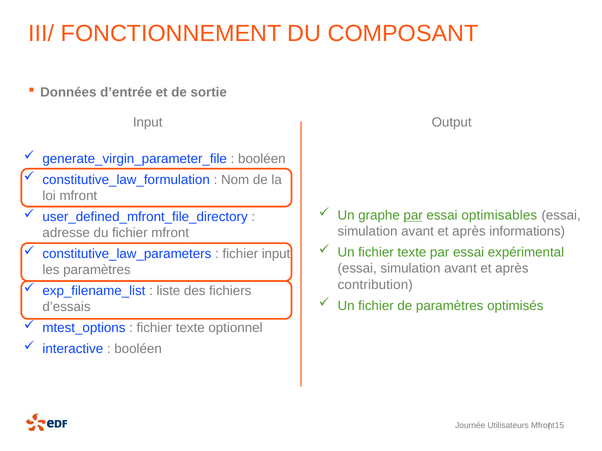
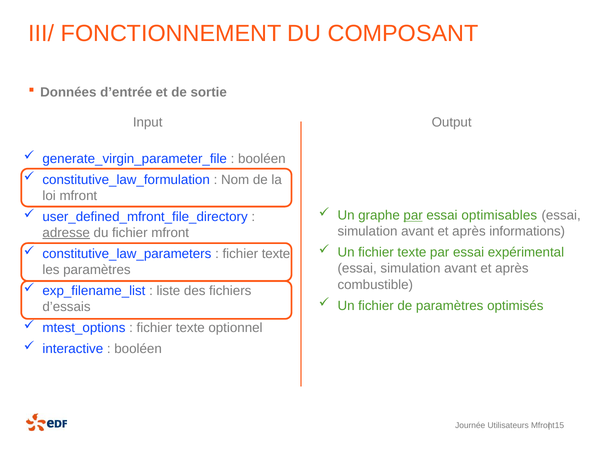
adresse underline: none -> present (66, 233)
input: input -> texte (276, 254)
contribution: contribution -> combustible (375, 285)
